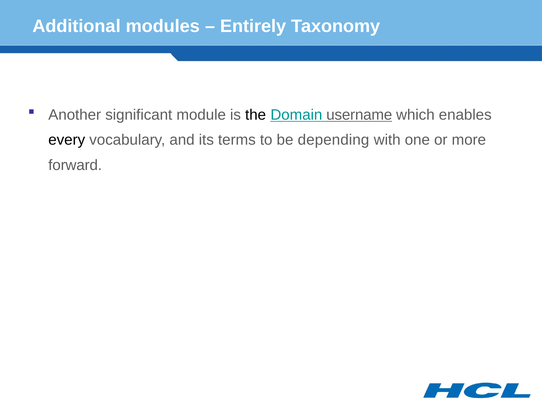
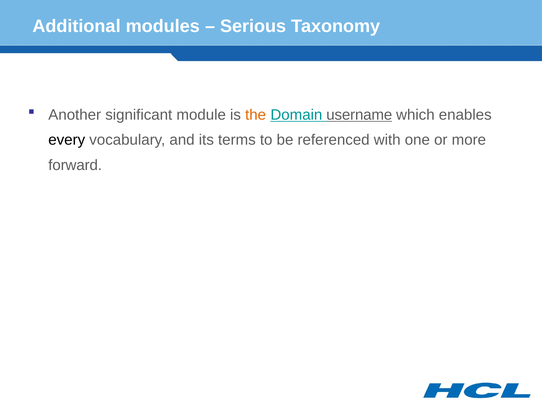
Entirely: Entirely -> Serious (253, 26)
the colour: black -> orange (256, 115)
depending: depending -> referenced (334, 140)
